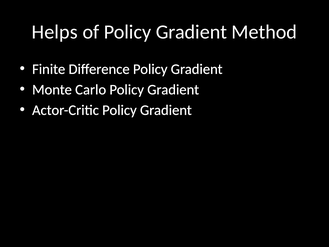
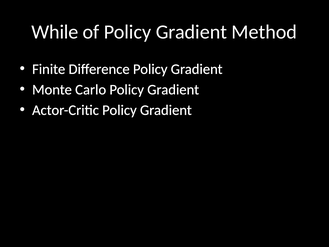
Helps: Helps -> While (55, 32)
